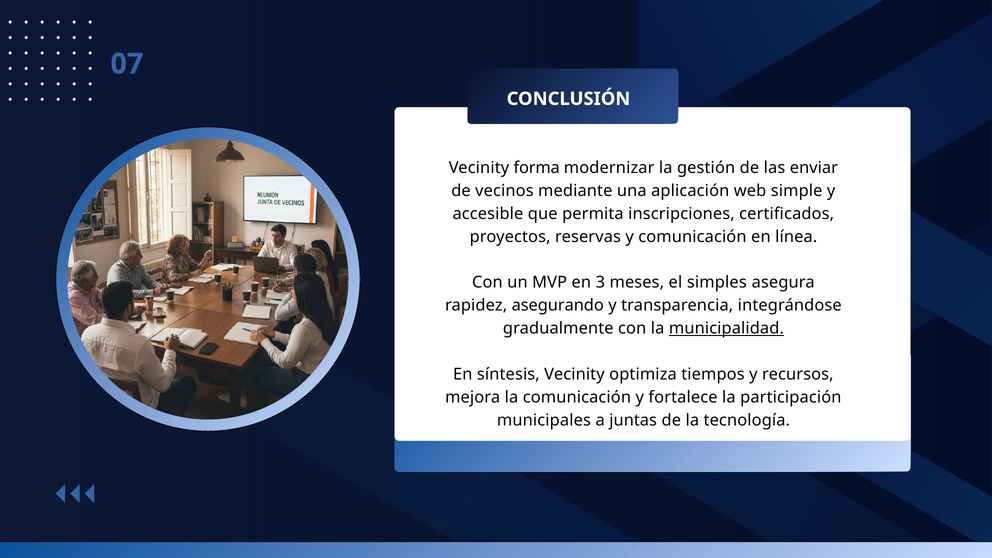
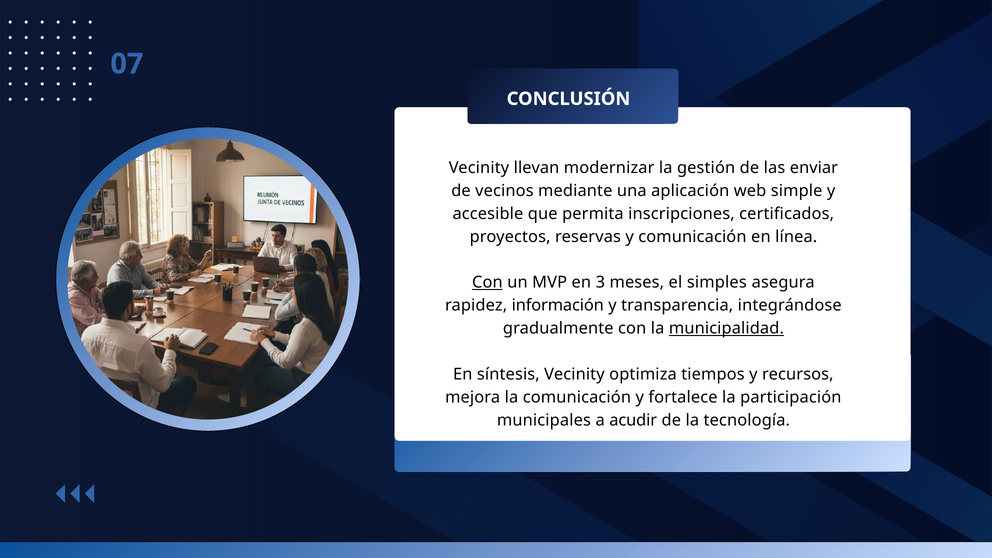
forma: forma -> llevan (537, 168)
Con underline: none -> present (487, 283)
asegurando: asegurando -> información (558, 305)
juntas: juntas -> acudir (633, 420)
